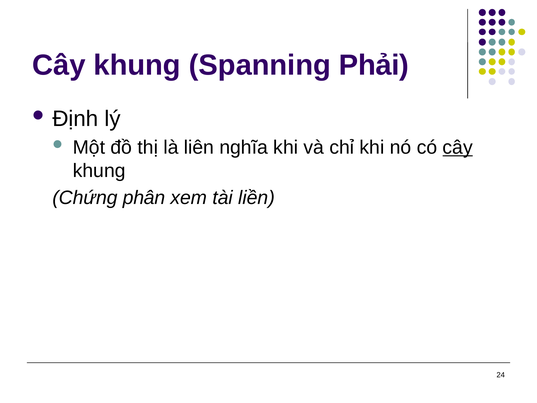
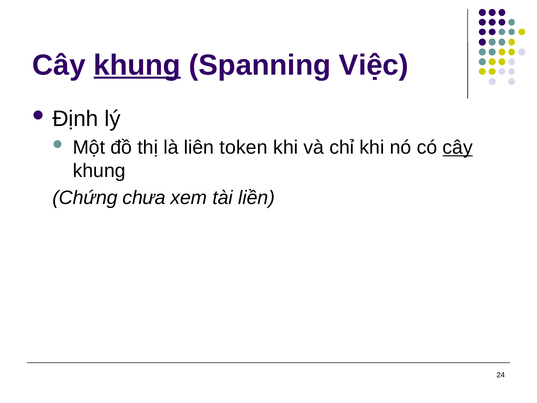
khung underline: none -> present (137, 65)
Phải: Phải -> Việc (374, 65)
nghĩa: nghĩa -> token (244, 147)
phân: phân -> chưa (144, 198)
